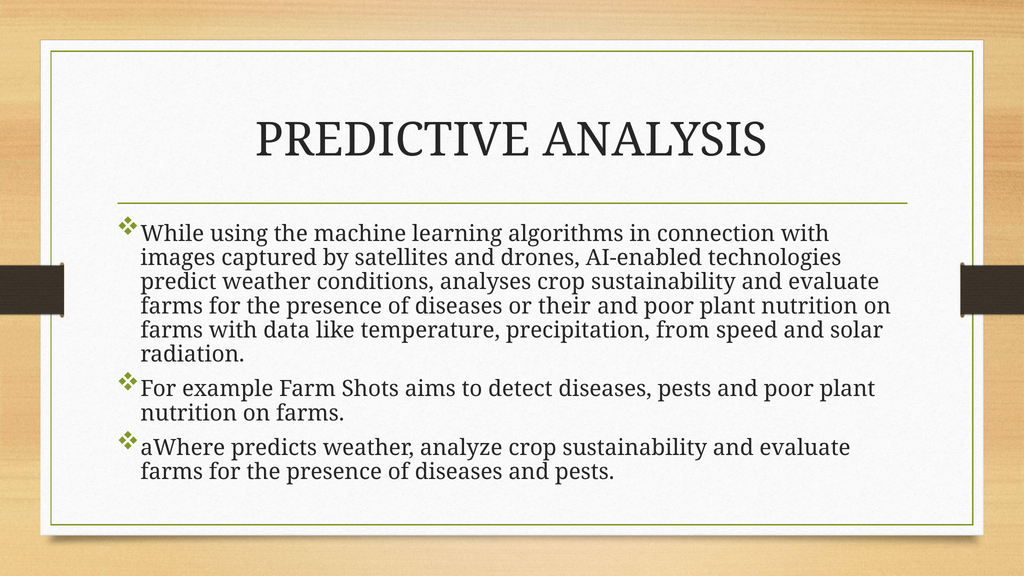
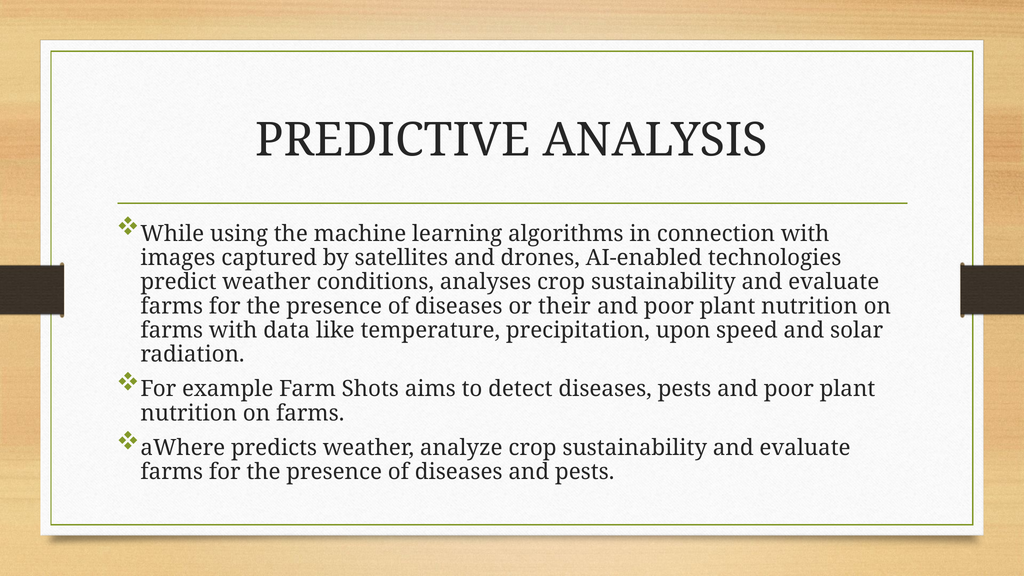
from: from -> upon (683, 330)
